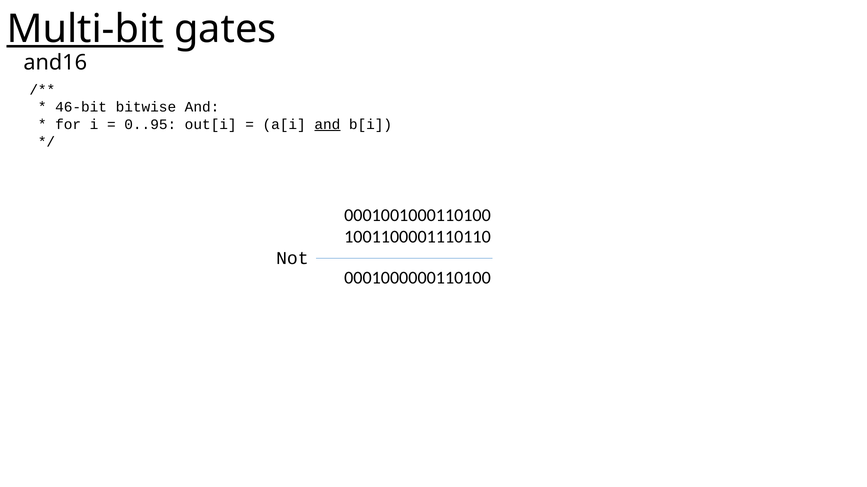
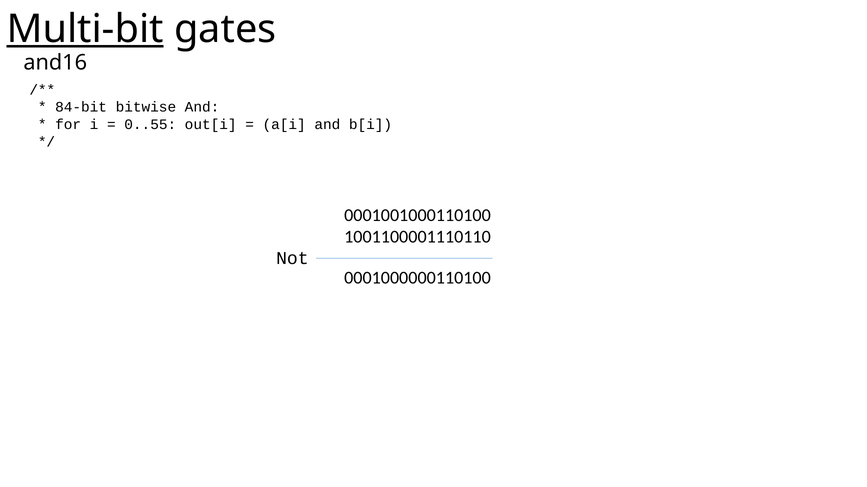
46-bit: 46-bit -> 84-bit (81, 107)
0..95: 0..95 -> 0..55 (150, 125)
and underline: present -> none (327, 125)
